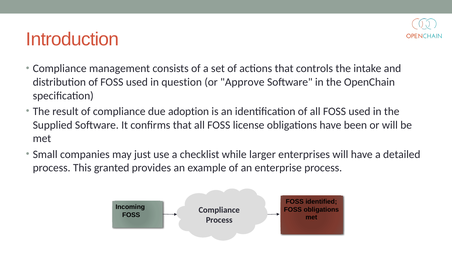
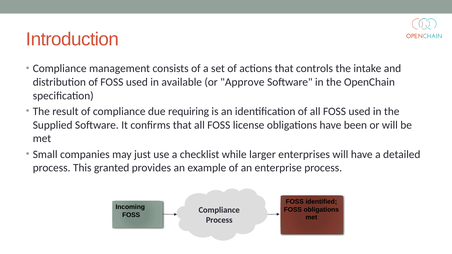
question: question -> available (182, 82)
adoption: adoption -> requiring (189, 112)
